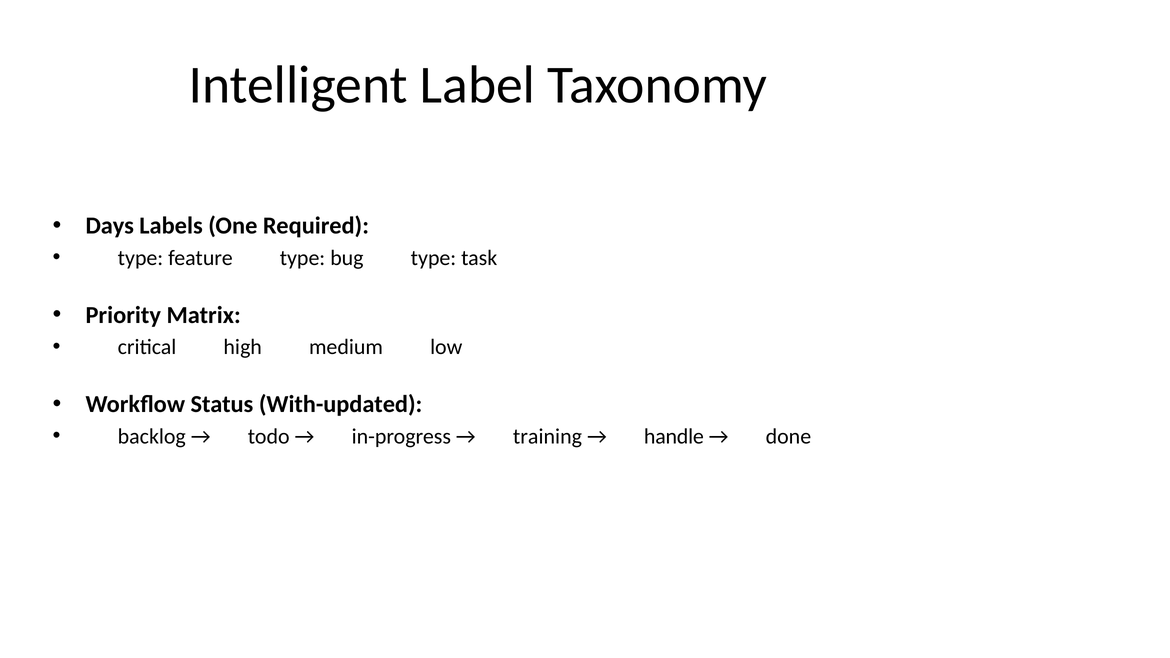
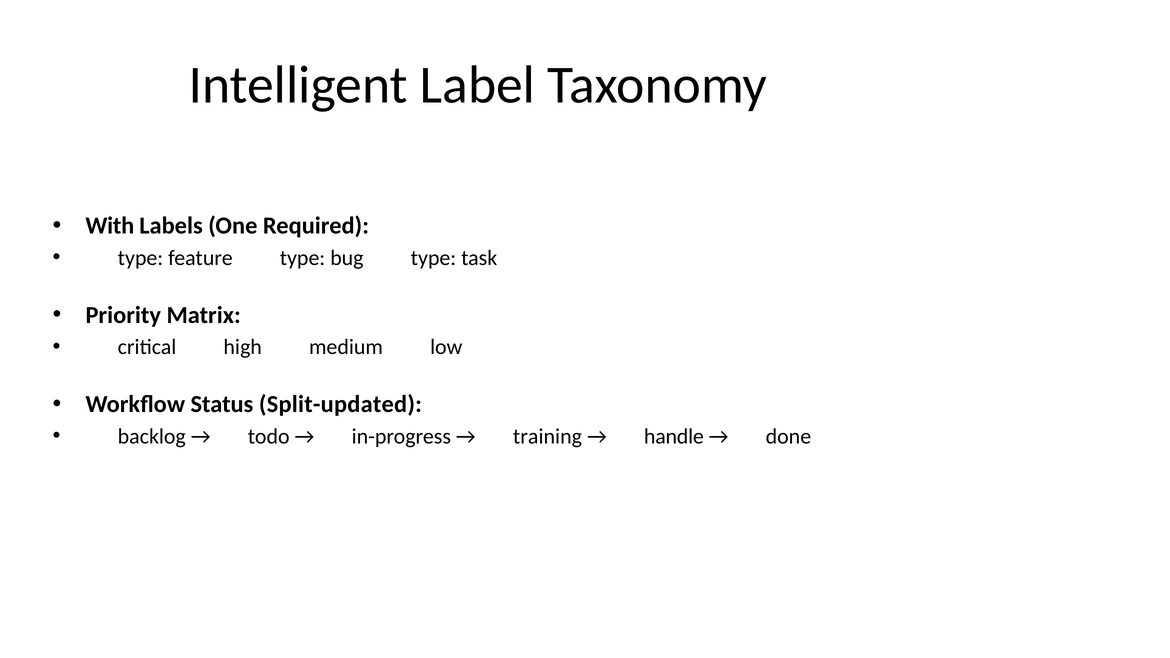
Days: Days -> With (110, 226)
With-updated: With-updated -> Split-updated (340, 404)
